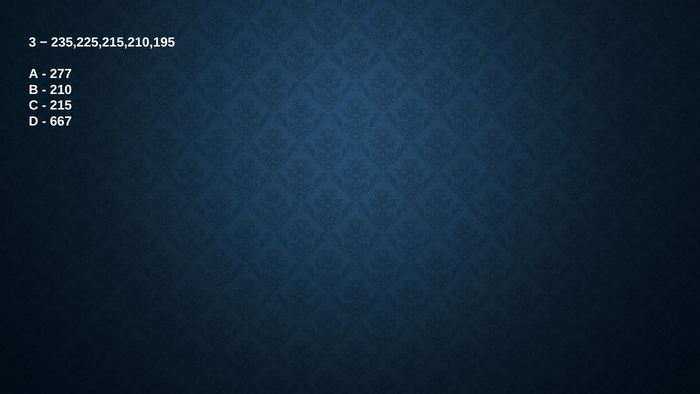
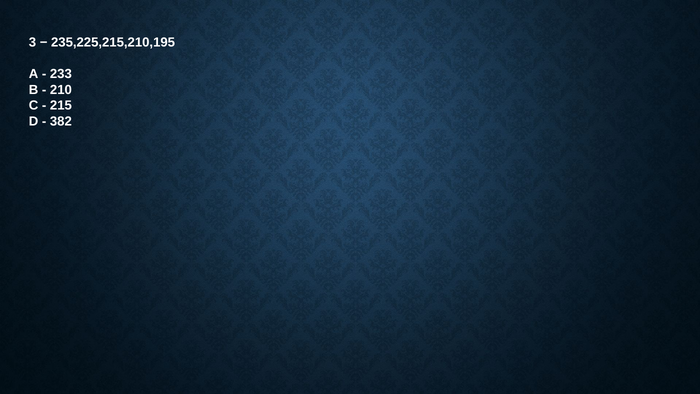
277: 277 -> 233 (61, 74)
667: 667 -> 382 (61, 121)
